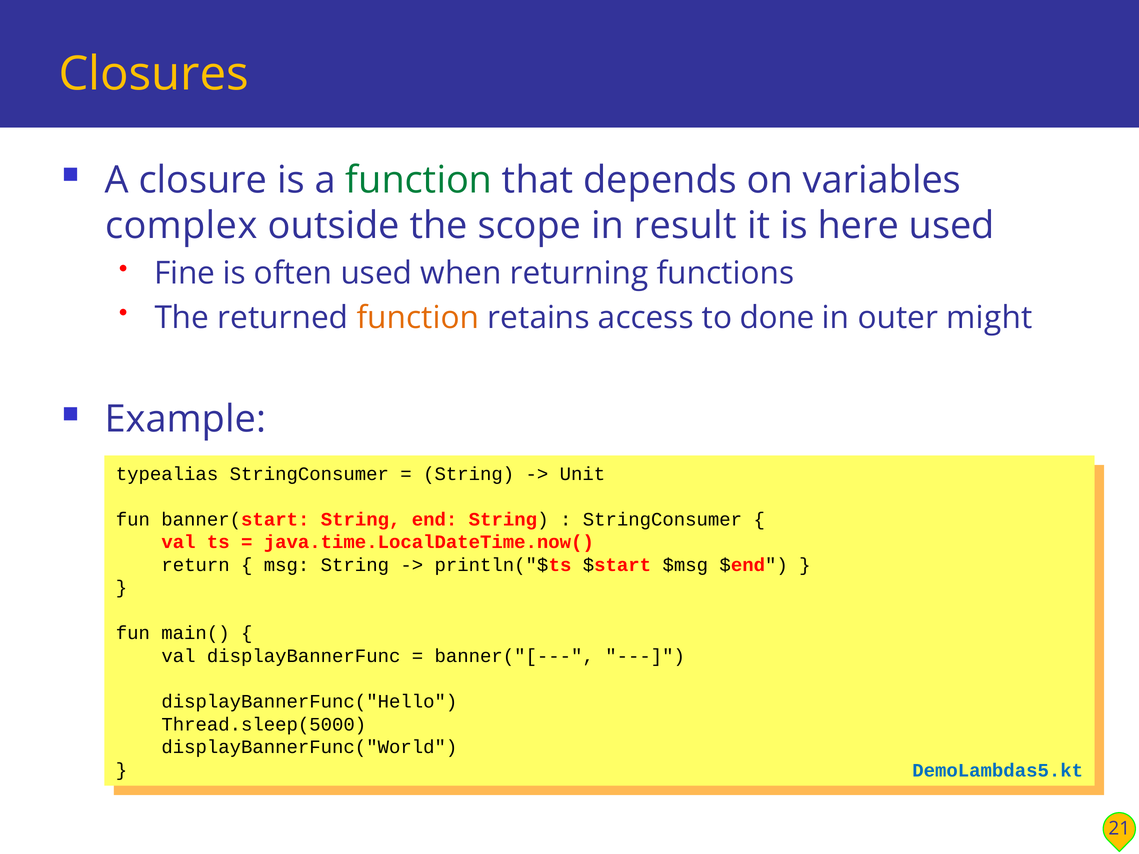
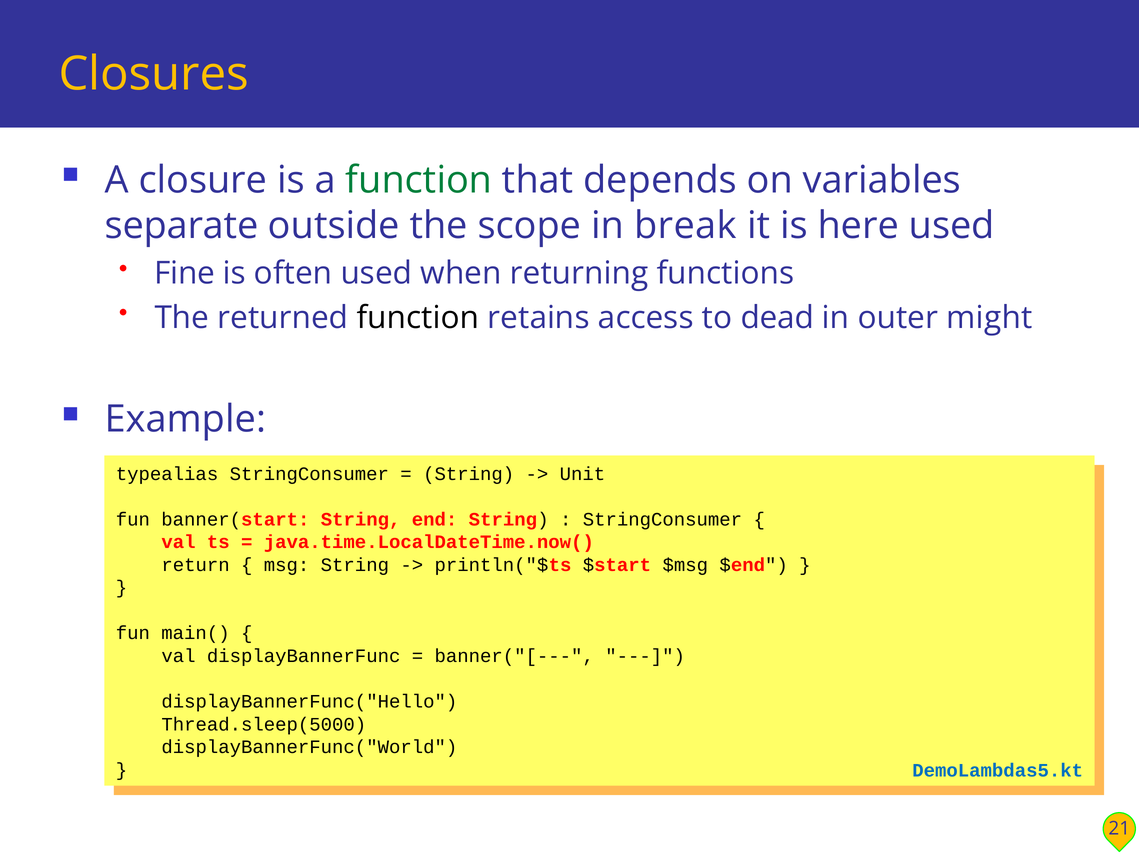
complex: complex -> separate (182, 226)
result: result -> break (685, 226)
function colour: orange -> black (418, 318)
done: done -> dead (777, 318)
